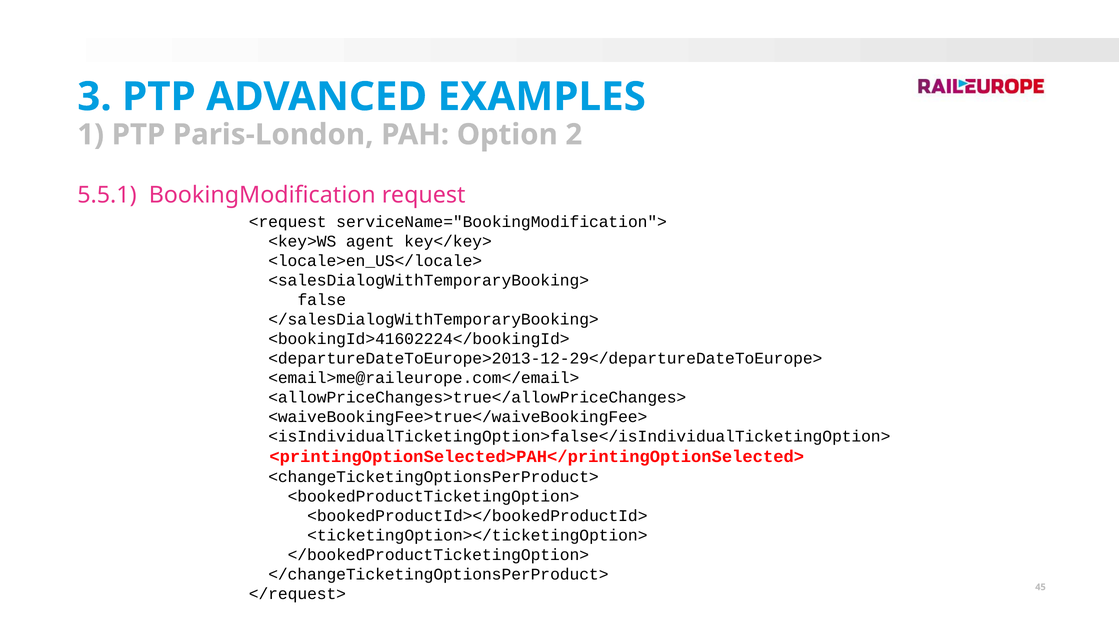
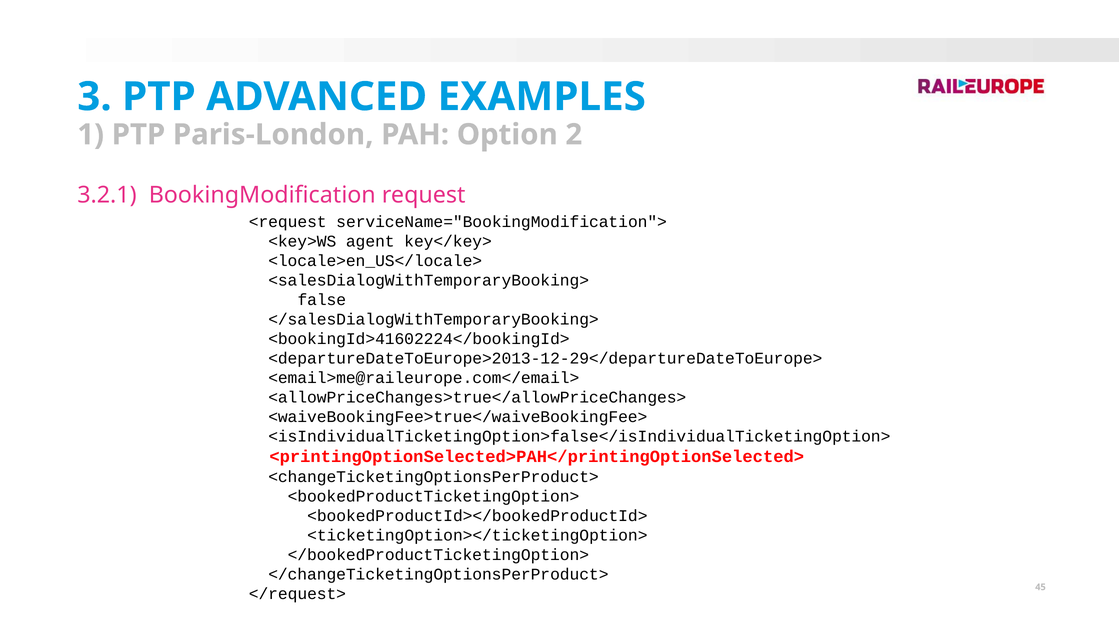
5.5.1: 5.5.1 -> 3.2.1 (107, 195)
